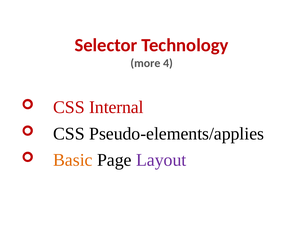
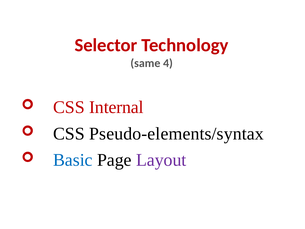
more: more -> same (145, 63)
Pseudo-elements/applies: Pseudo-elements/applies -> Pseudo-elements/syntax (177, 134)
Basic colour: orange -> blue (73, 160)
